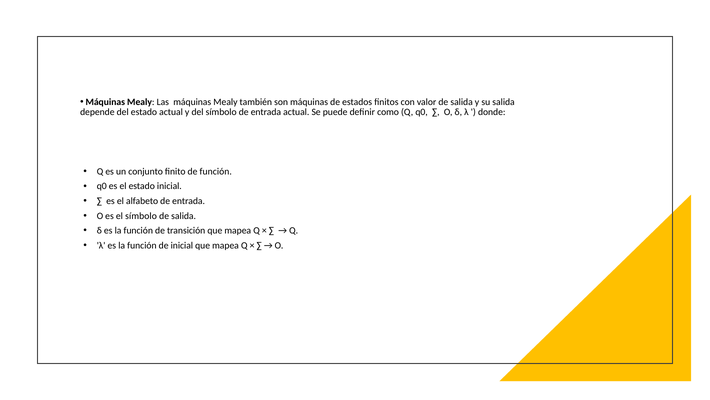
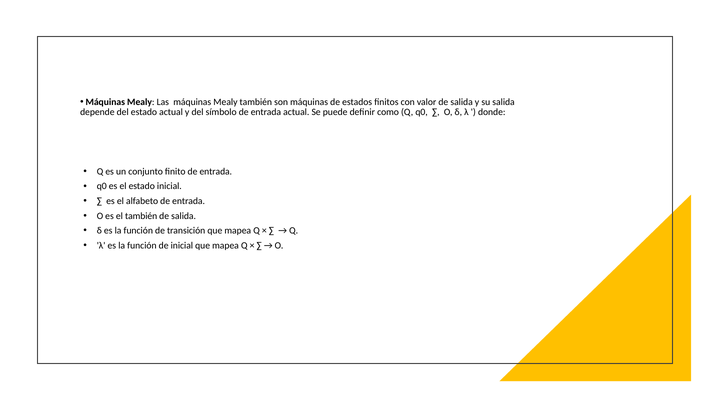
finito de función: función -> entrada (216, 171)
el símbolo: símbolo -> también (141, 216)
